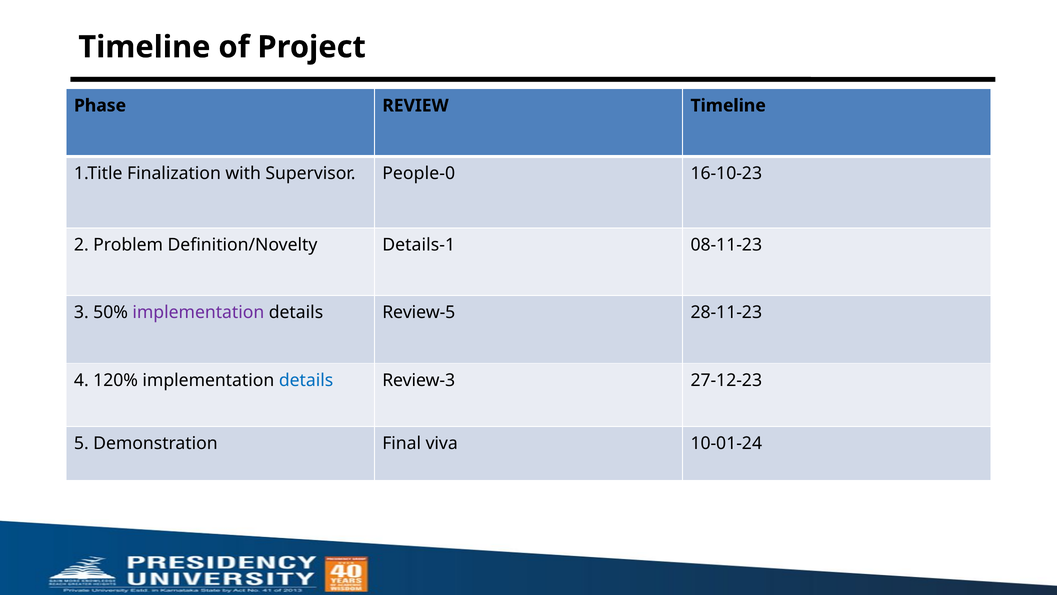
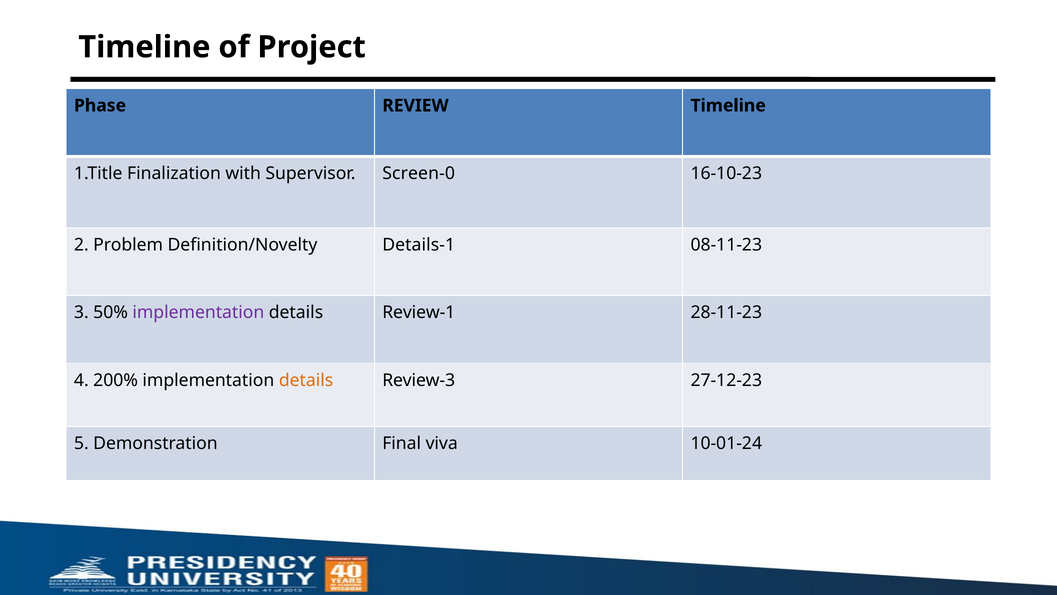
People-0: People-0 -> Screen-0 (419, 173)
Review-5: Review-5 -> Review-1 (419, 312)
120%: 120% -> 200% (116, 380)
details colour: blue -> orange (306, 380)
